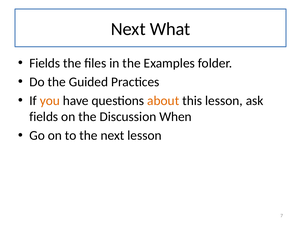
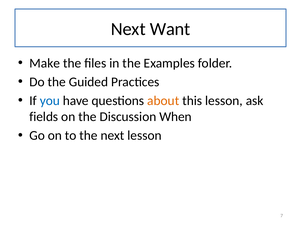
What: What -> Want (170, 29)
Fields: Fields -> Make (45, 63)
you colour: orange -> blue (50, 101)
